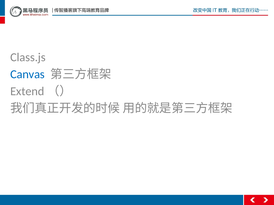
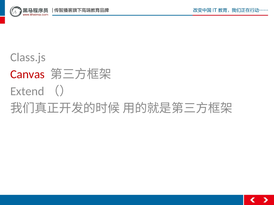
Canvas colour: blue -> red (27, 75)
